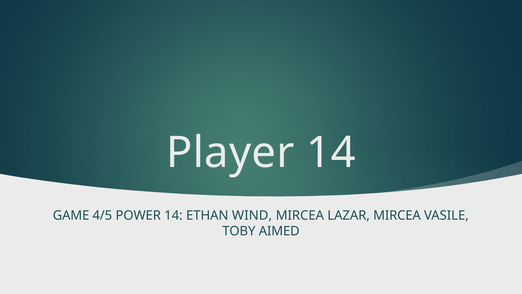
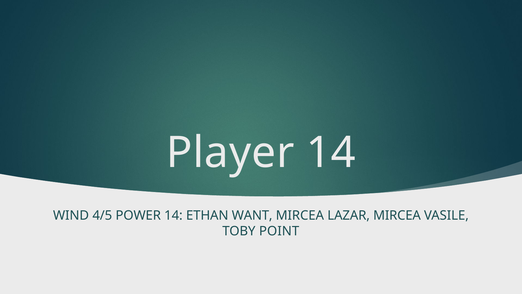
GAME: GAME -> WIND (71, 215)
WIND: WIND -> WANT (252, 215)
AIMED: AIMED -> POINT (279, 231)
